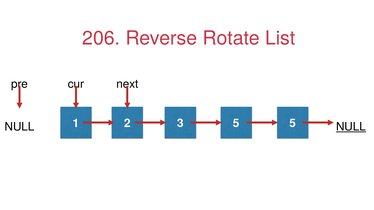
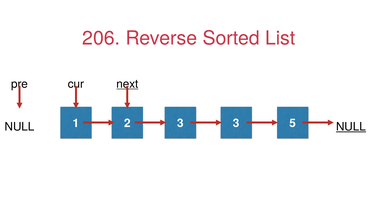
Rotate: Rotate -> Sorted (231, 38)
next underline: none -> present (127, 84)
3 5: 5 -> 3 (236, 124)
